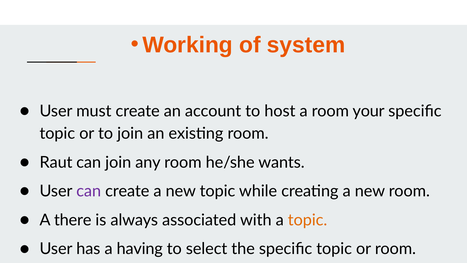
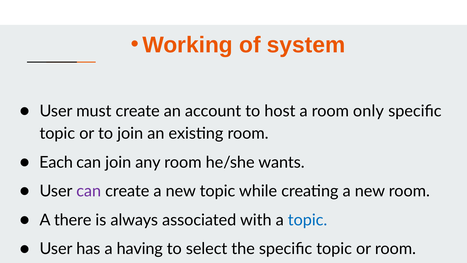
your: your -> only (368, 111)
Raut: Raut -> Each (56, 162)
topic colour: orange -> blue (308, 220)
